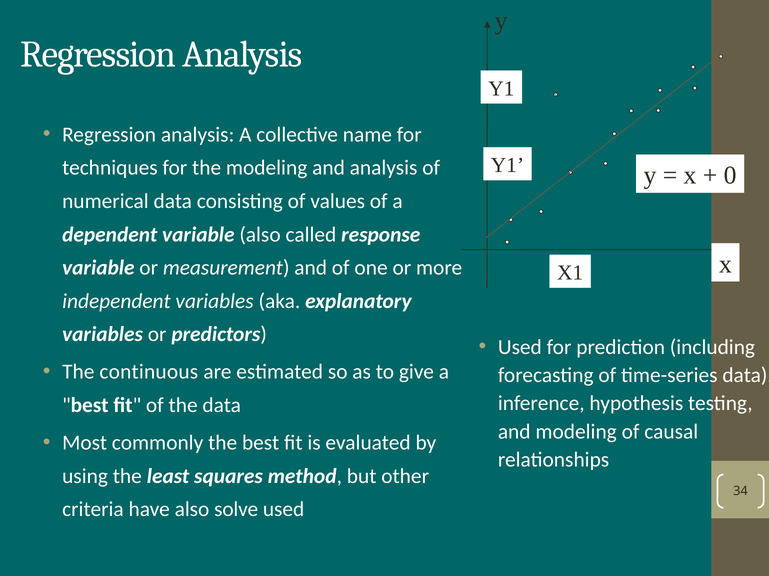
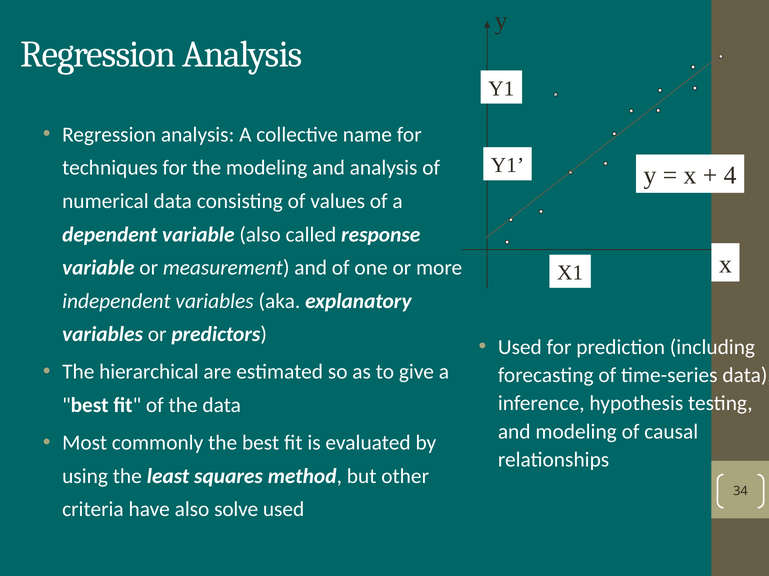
0: 0 -> 4 (730, 176)
continuous: continuous -> hierarchical (149, 372)
